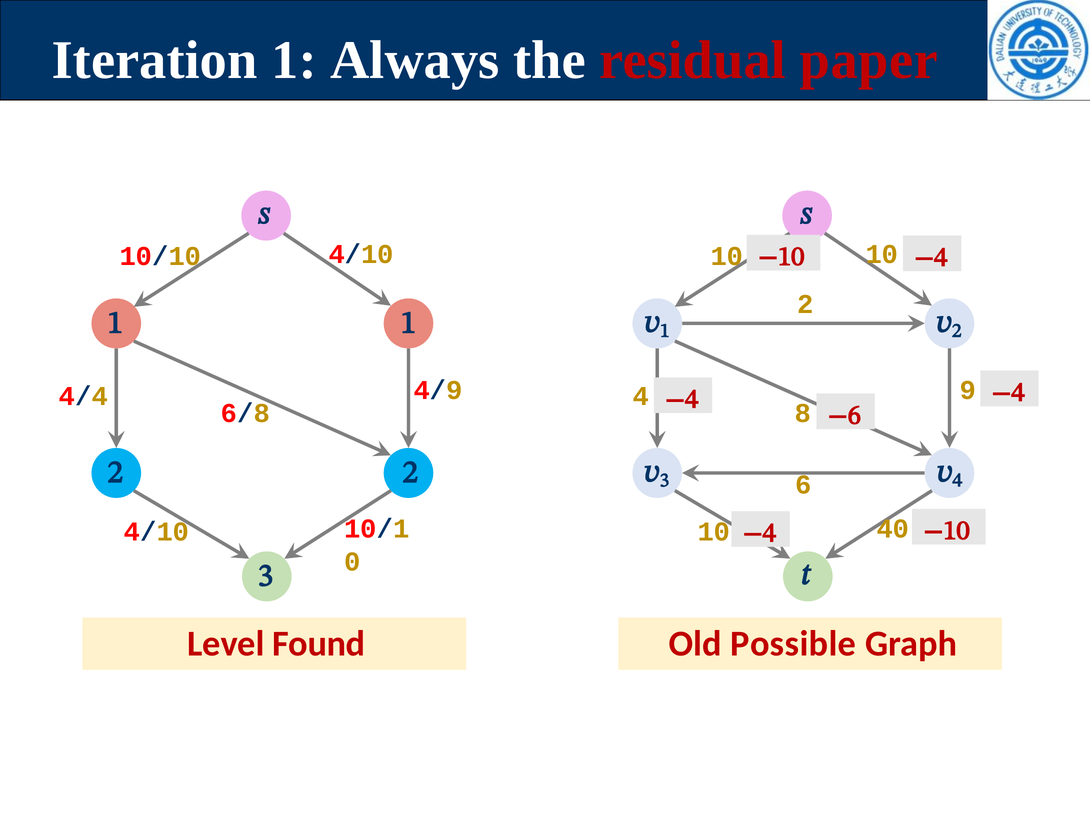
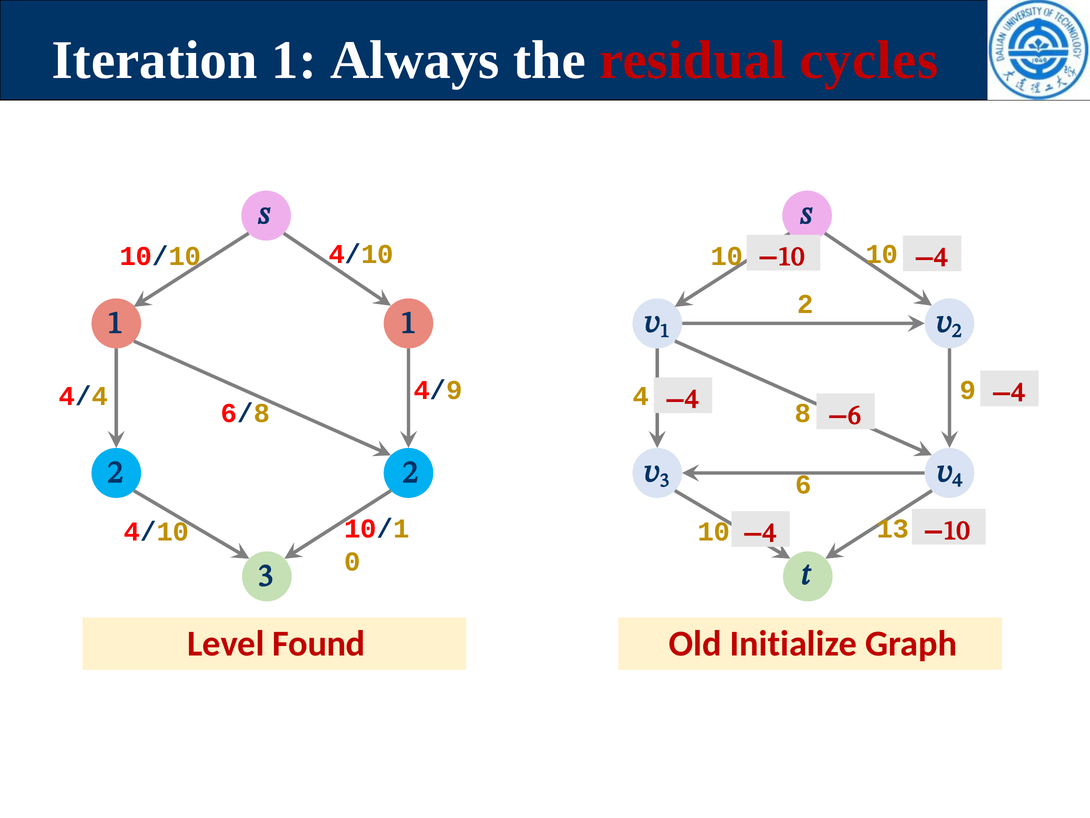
paper: paper -> cycles (869, 60)
40: 40 -> 13 (893, 528)
Possible: Possible -> Initialize (794, 643)
